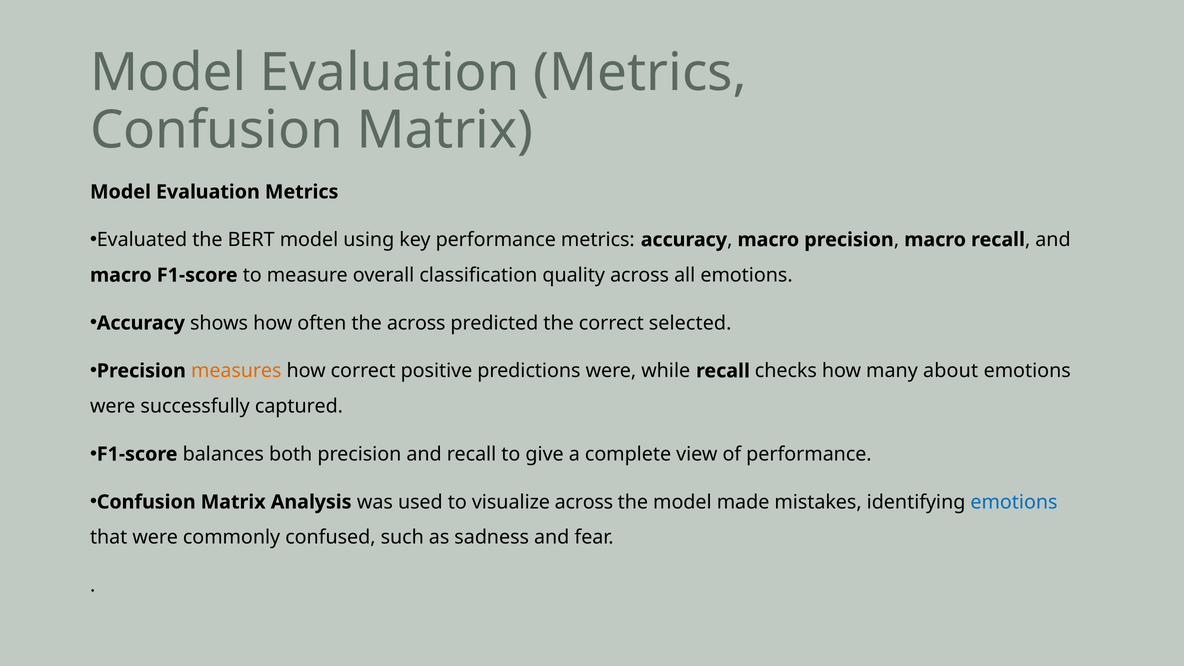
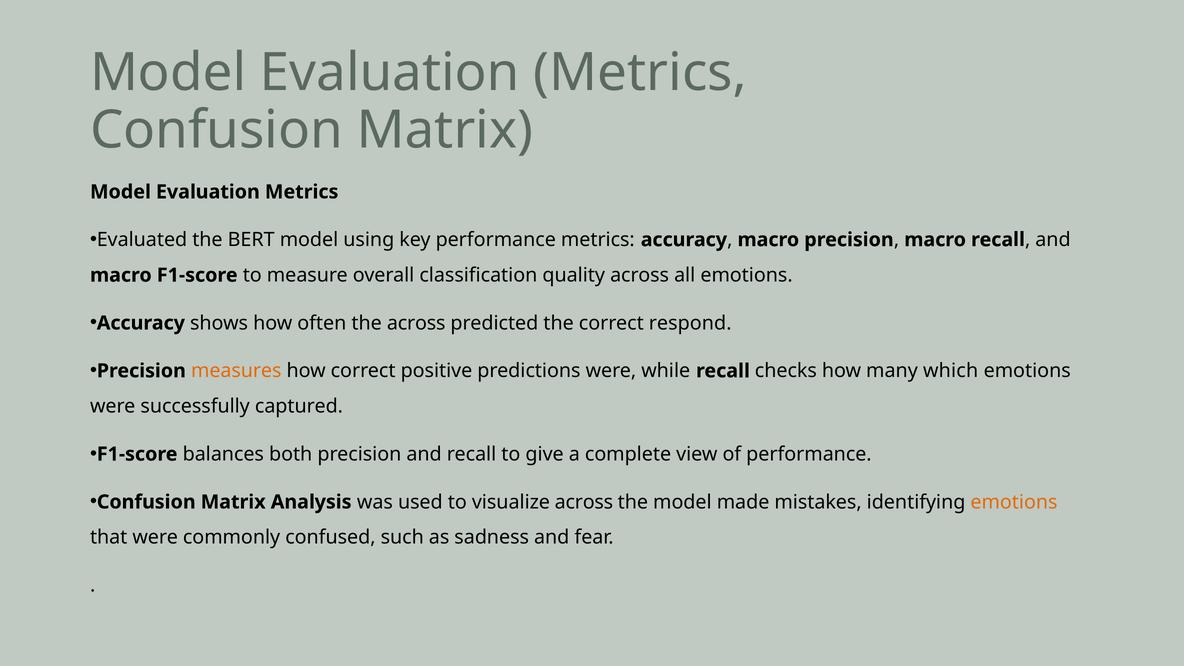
selected: selected -> respond (690, 323)
about: about -> which (951, 371)
emotions colour: blue -> orange (1014, 502)
